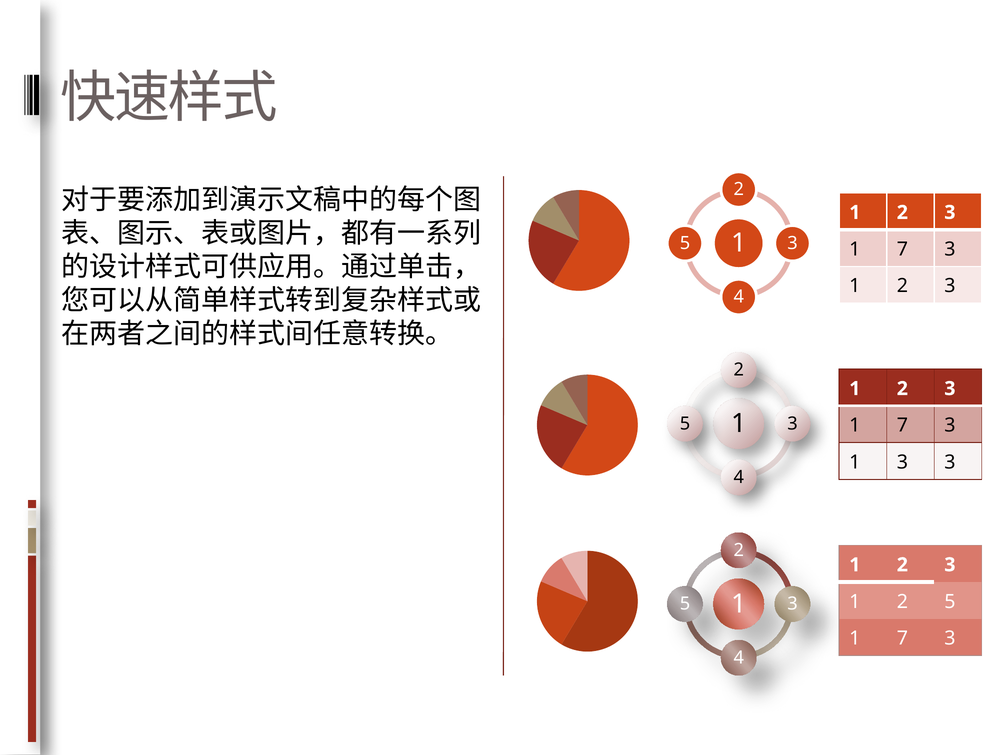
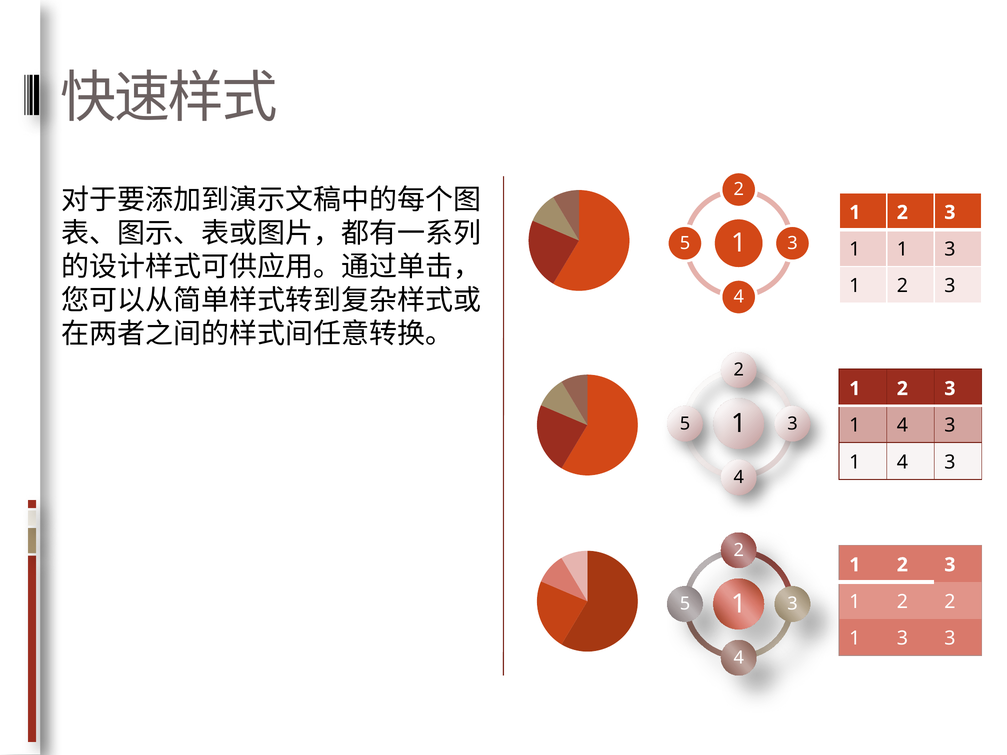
7: 7 -> 1 (902, 249)
7: 7 -> 4 (902, 426)
3: 3 -> 4 (902, 462)
2 5: 5 -> 2 (950, 602)
7: 7 -> 3 (902, 639)
